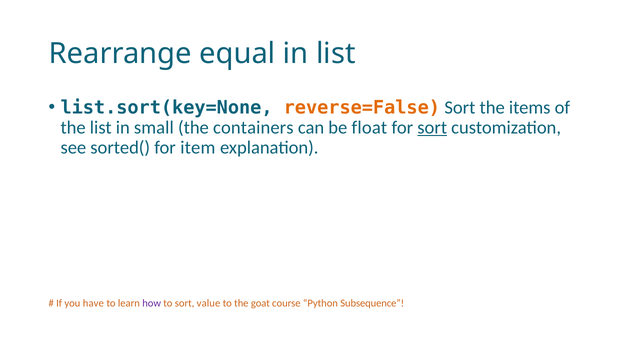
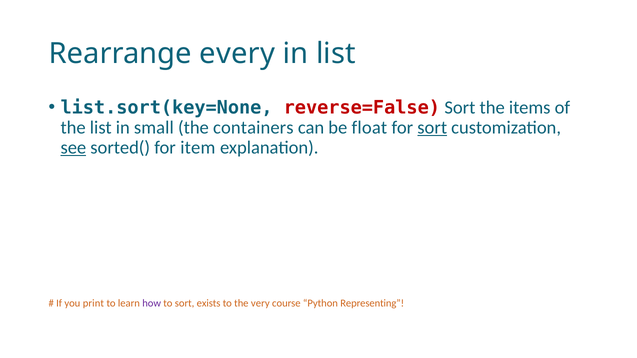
equal: equal -> every (237, 54)
reverse=False colour: orange -> red (362, 108)
see underline: none -> present (73, 148)
have: have -> print (93, 303)
value: value -> exists (209, 303)
goat: goat -> very (260, 303)
Subsequence: Subsequence -> Representing (372, 303)
